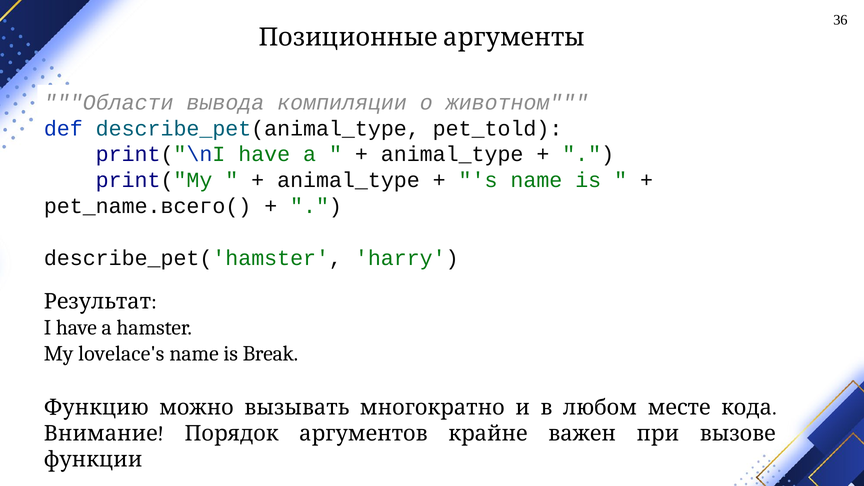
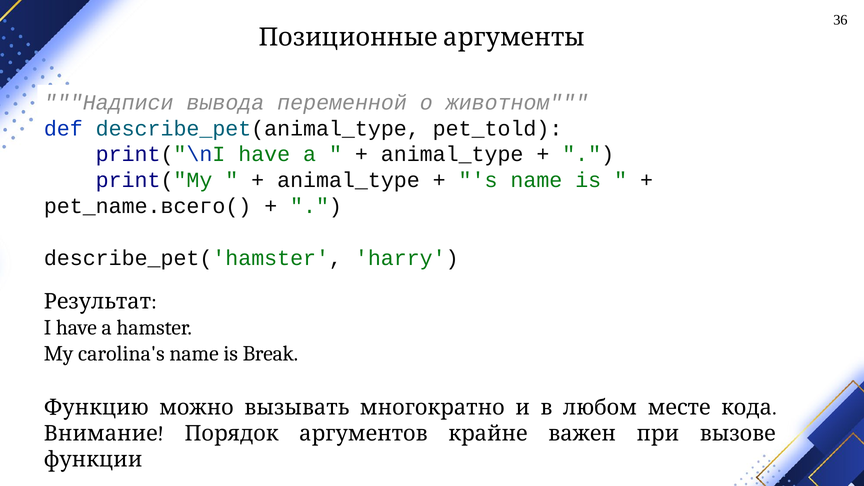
Области: Области -> Надписи (109, 102)
компиляции: компиляции -> переменной (342, 102)
lovelace's: lovelace's -> carolina's (121, 353)
